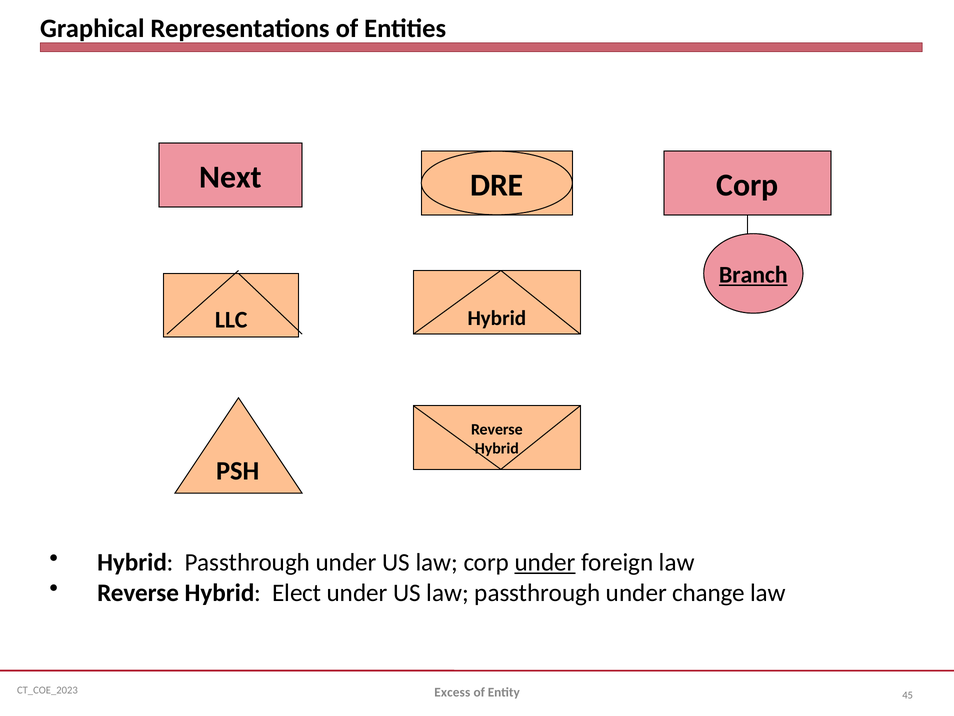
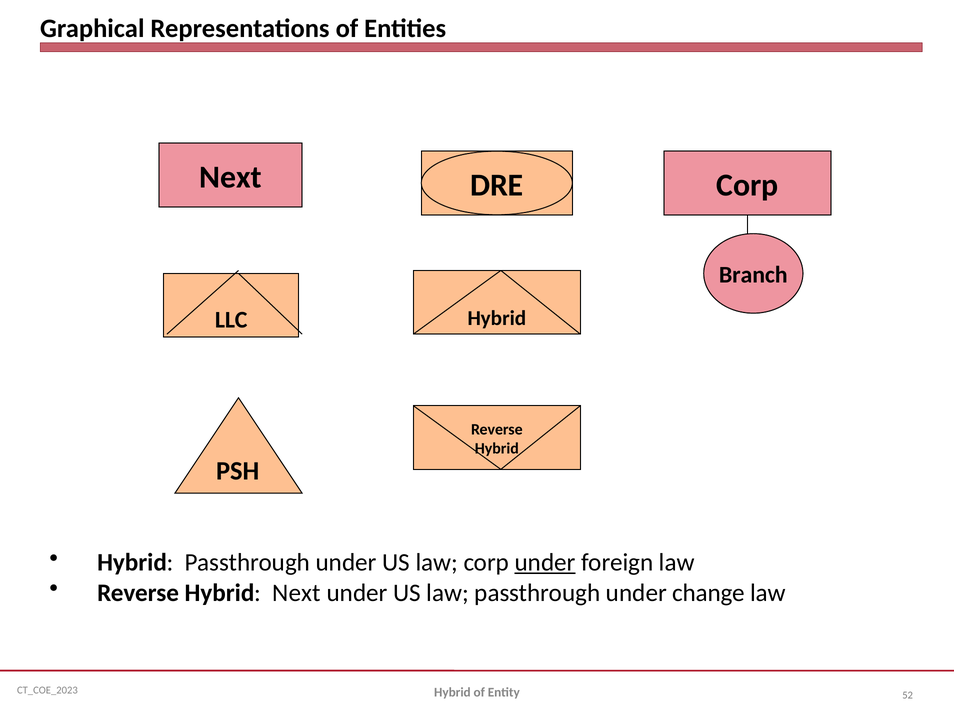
Branch underline: present -> none (753, 275)
Hybrid Elect: Elect -> Next (297, 592)
45: 45 -> 52 (908, 695)
Excess: Excess -> Hybrid (452, 692)
